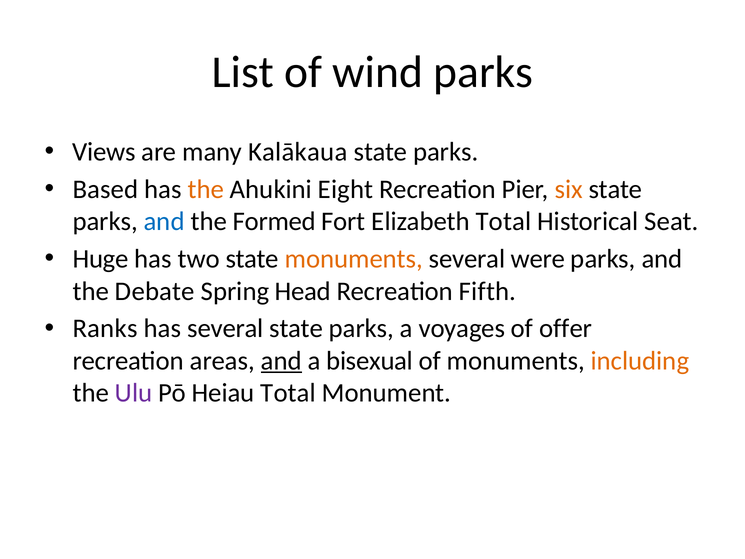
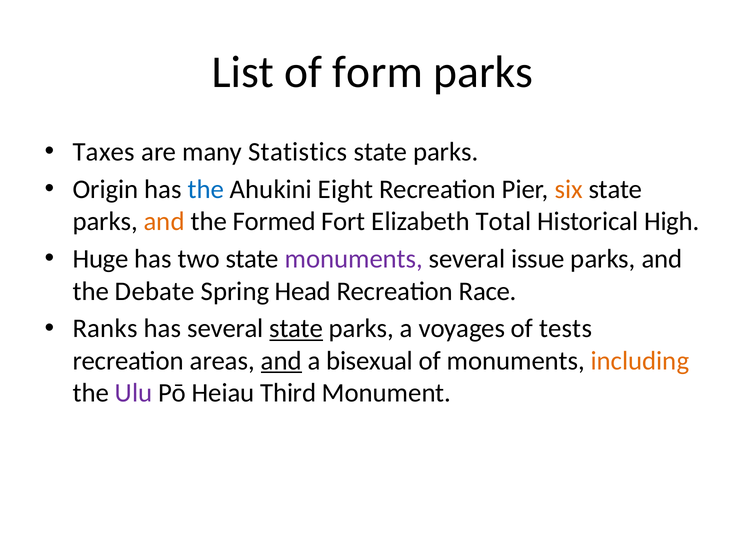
wind: wind -> form (378, 72)
Views: Views -> Taxes (104, 152)
Kalākaua: Kalākaua -> Statistics (298, 152)
Based: Based -> Origin (106, 189)
the colour: orange -> blue (206, 189)
and colour: blue -> orange (164, 222)
Seat: Seat -> High (672, 222)
monuments colour: orange -> purple (354, 259)
were: were -> issue (538, 259)
Fifth: Fifth -> Race (488, 291)
state underline: none -> present (296, 328)
offer: offer -> tests (566, 328)
Heiau Total: Total -> Third (288, 393)
